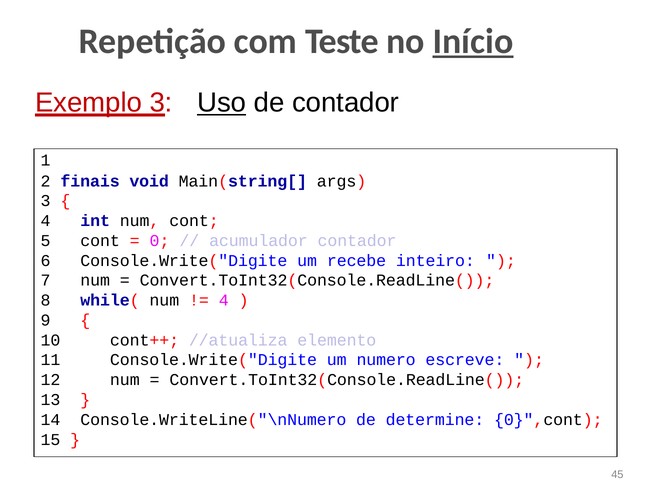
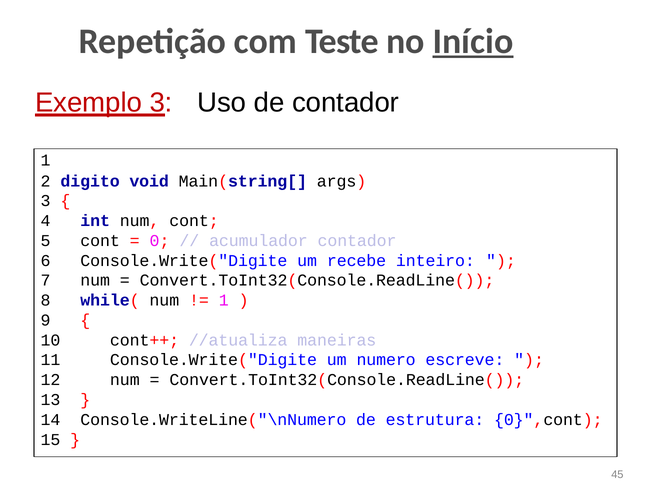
Uso underline: present -> none (222, 103)
finais: finais -> digito (90, 181)
4: 4 -> 1 (224, 300)
elemento: elemento -> maneiras (337, 340)
determine: determine -> estrutura (435, 420)
